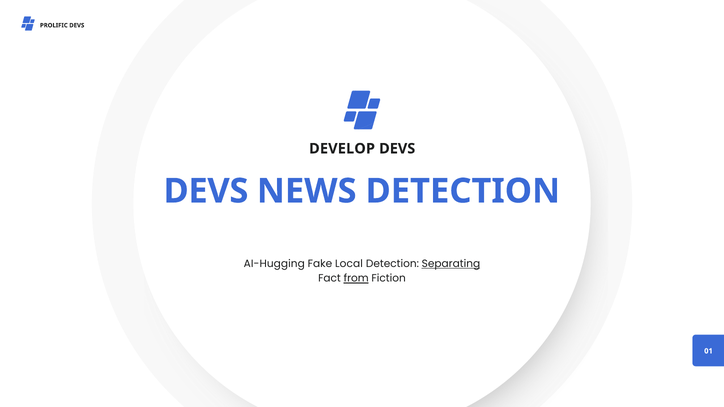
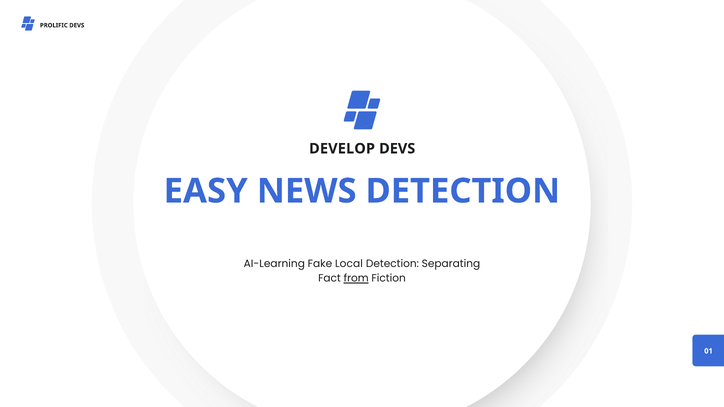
DEVS: DEVS -> EASY (206, 191)
AI-Hugging: AI-Hugging -> AI-Learning (274, 264)
Separating underline: present -> none (451, 264)
